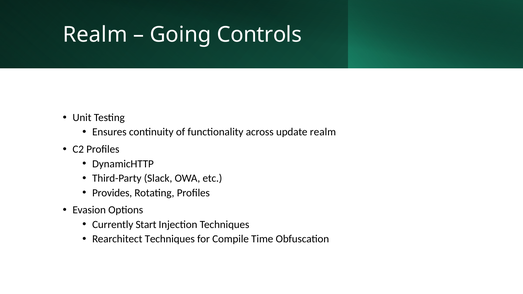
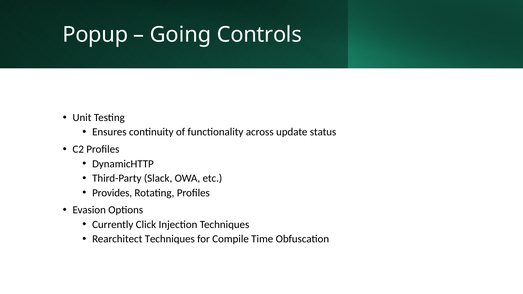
Realm: Realm -> Popup (95, 35)
update realm: realm -> status (323, 132)
Start: Start -> Click (146, 225)
